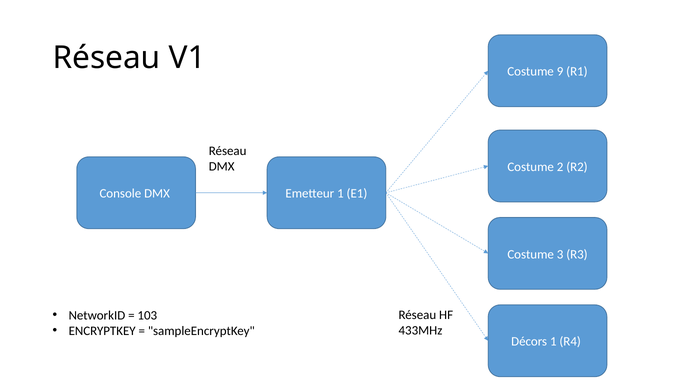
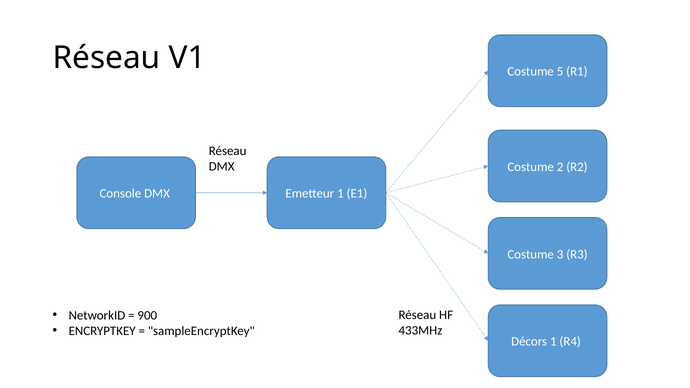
9: 9 -> 5 (560, 72)
103: 103 -> 900 (147, 315)
